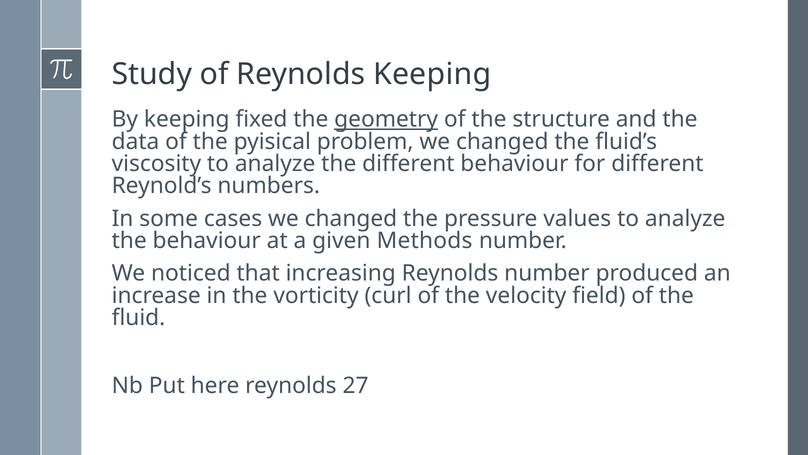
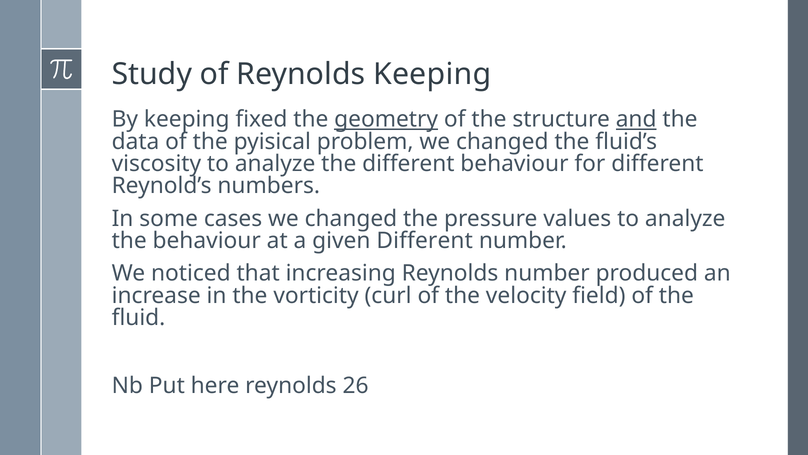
and underline: none -> present (636, 119)
given Methods: Methods -> Different (425, 240)
27: 27 -> 26 (356, 385)
